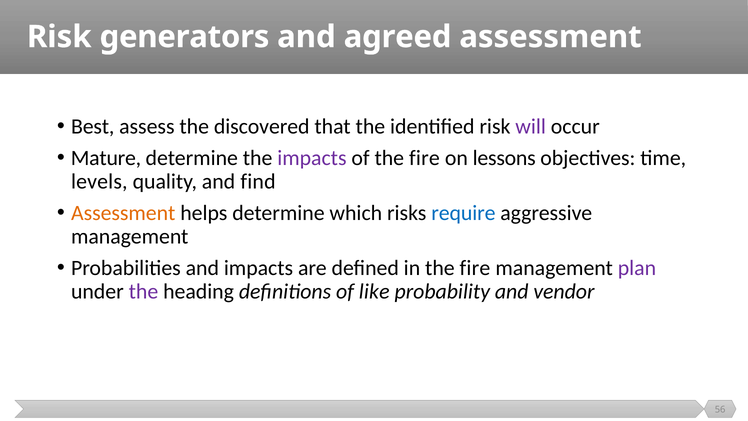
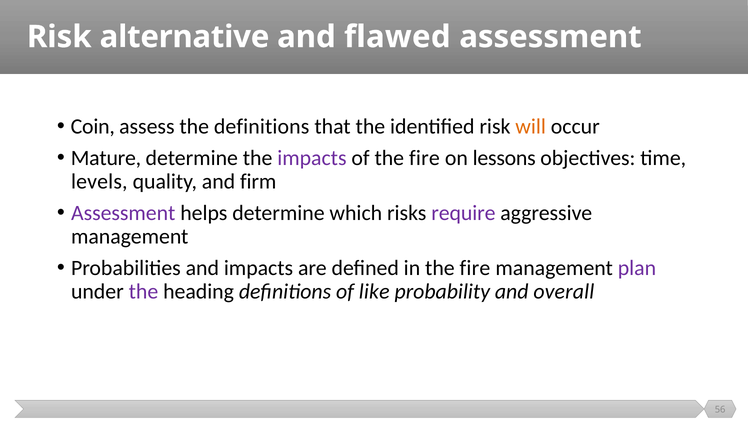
generators: generators -> alternative (184, 37)
agreed: agreed -> flawed (397, 37)
Best: Best -> Coin (93, 126)
the discovered: discovered -> definitions (262, 126)
will colour: purple -> orange (531, 126)
find: find -> firm (258, 181)
Assessment colour: orange -> purple (123, 213)
require colour: blue -> purple (463, 213)
vendor: vendor -> overall (564, 291)
